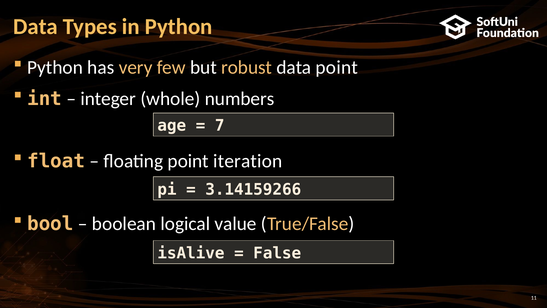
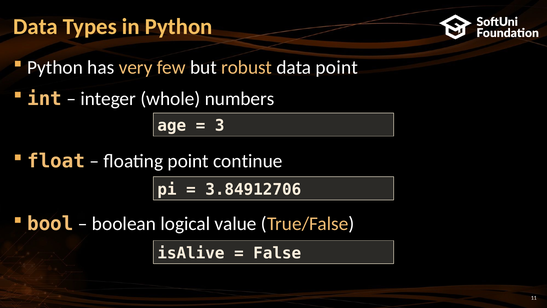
7: 7 -> 3 (220, 126)
iteration: iteration -> continue (248, 161)
3.14159266: 3.14159266 -> 3.84912706 (253, 189)
